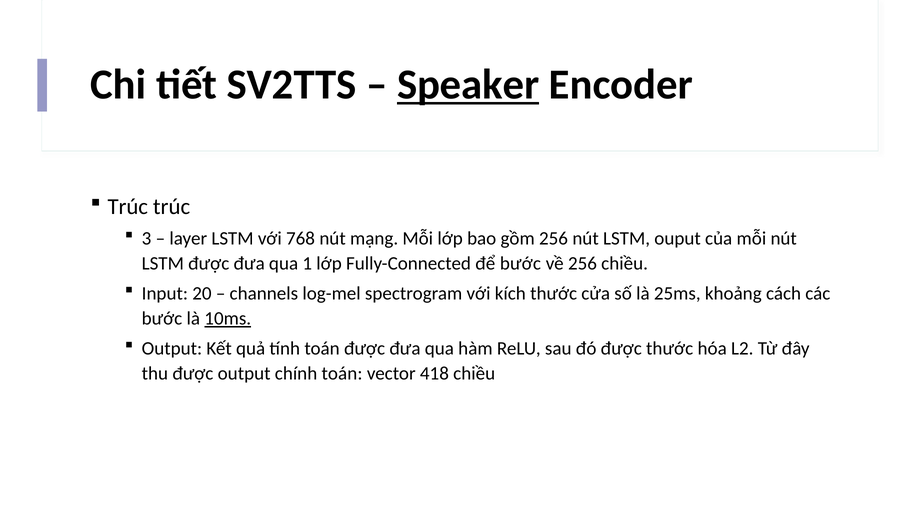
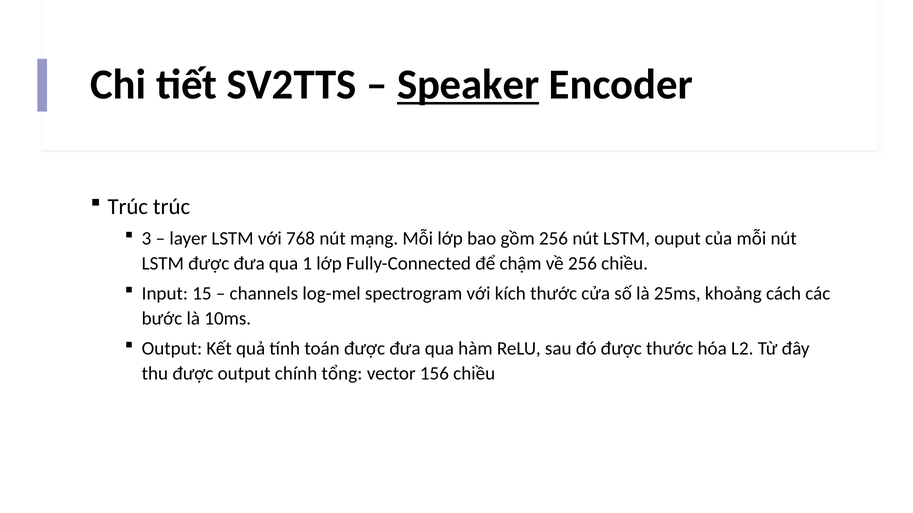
để bước: bước -> chậm (521, 264)
20: 20 -> 15 (202, 294)
10ms underline: present -> none (228, 319)
chính toán: toán -> tổng (342, 374)
418: 418 -> 156 (434, 374)
